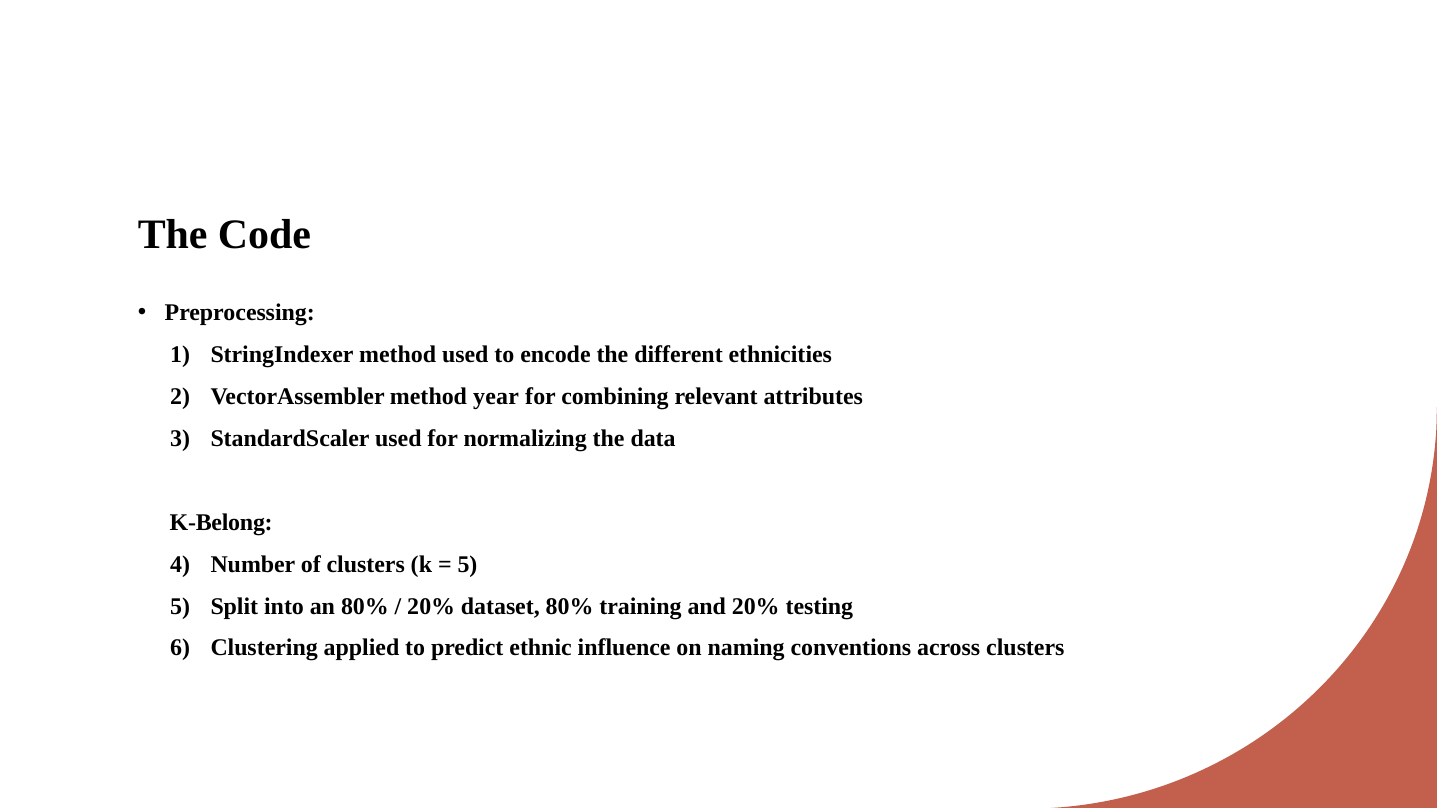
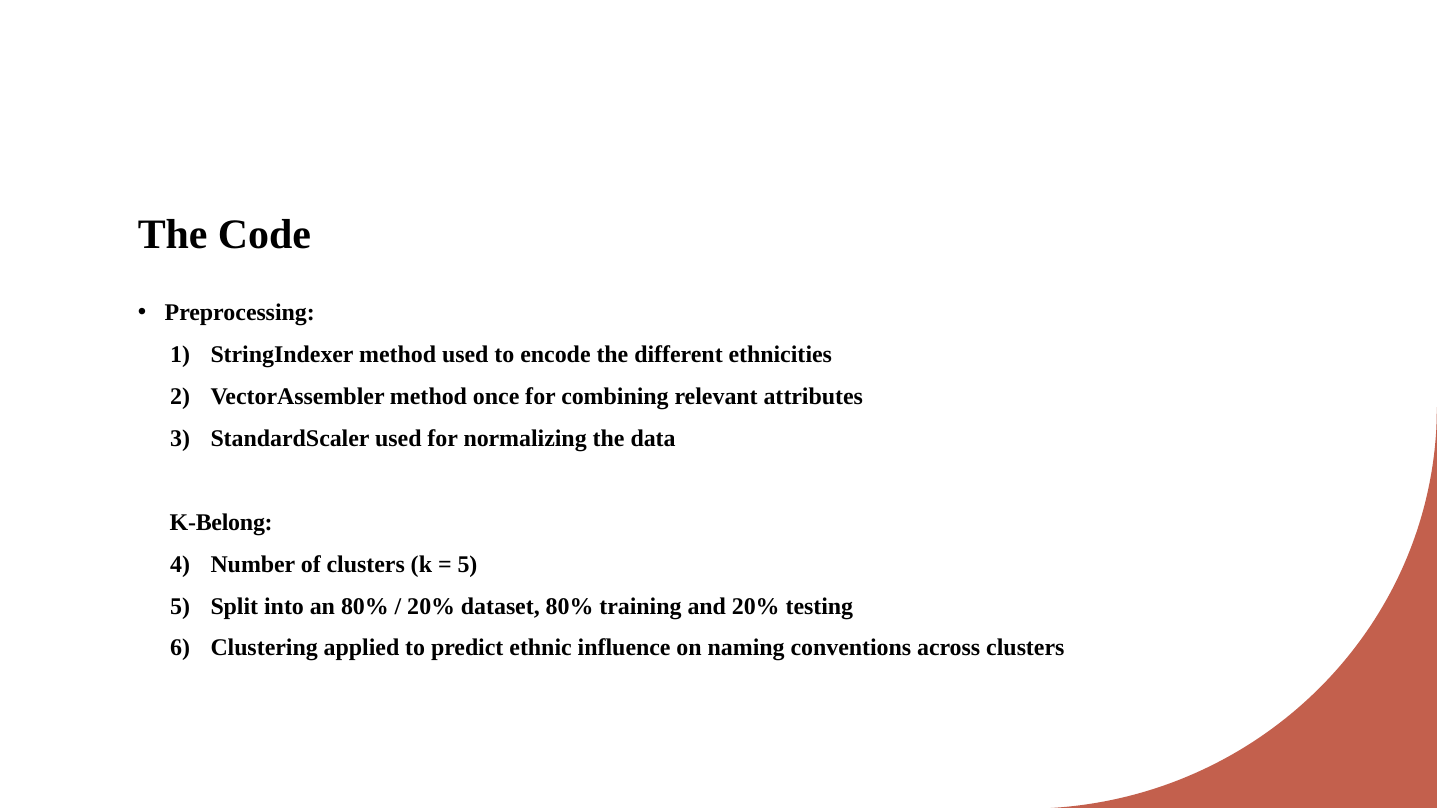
year: year -> once (496, 397)
